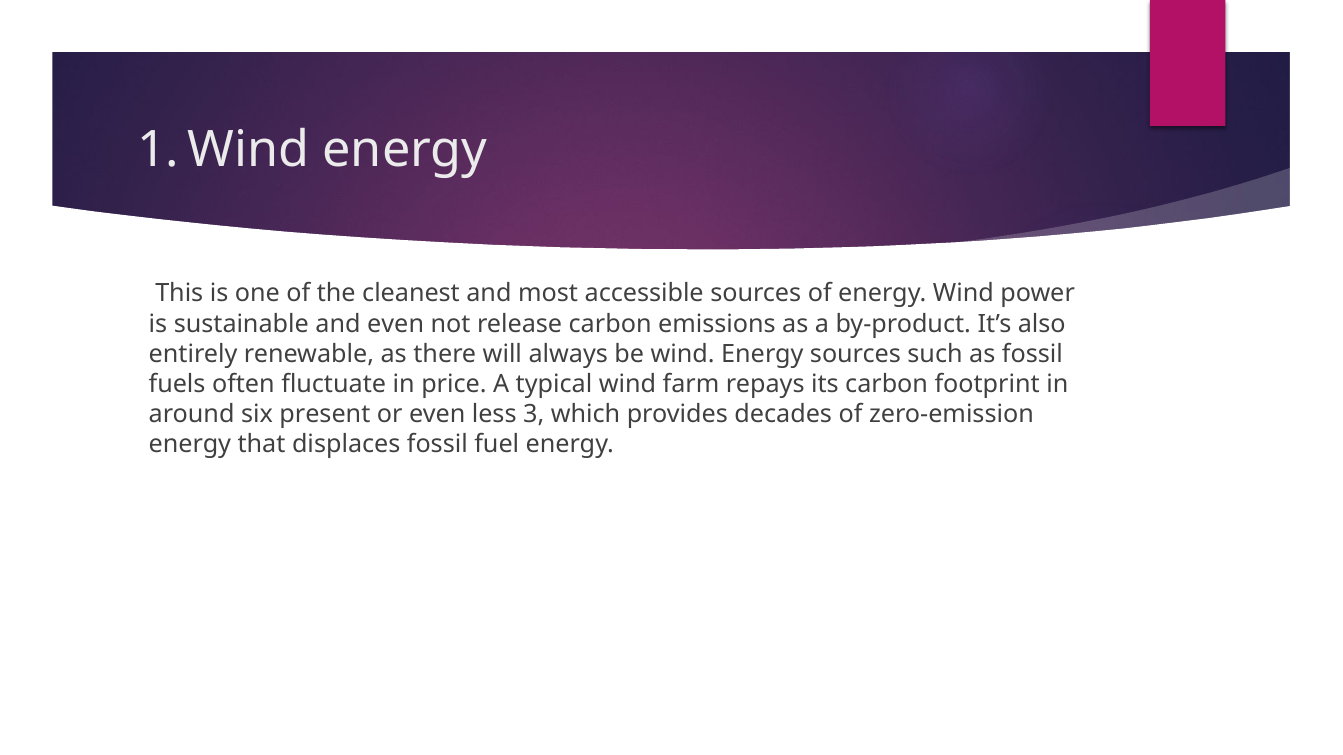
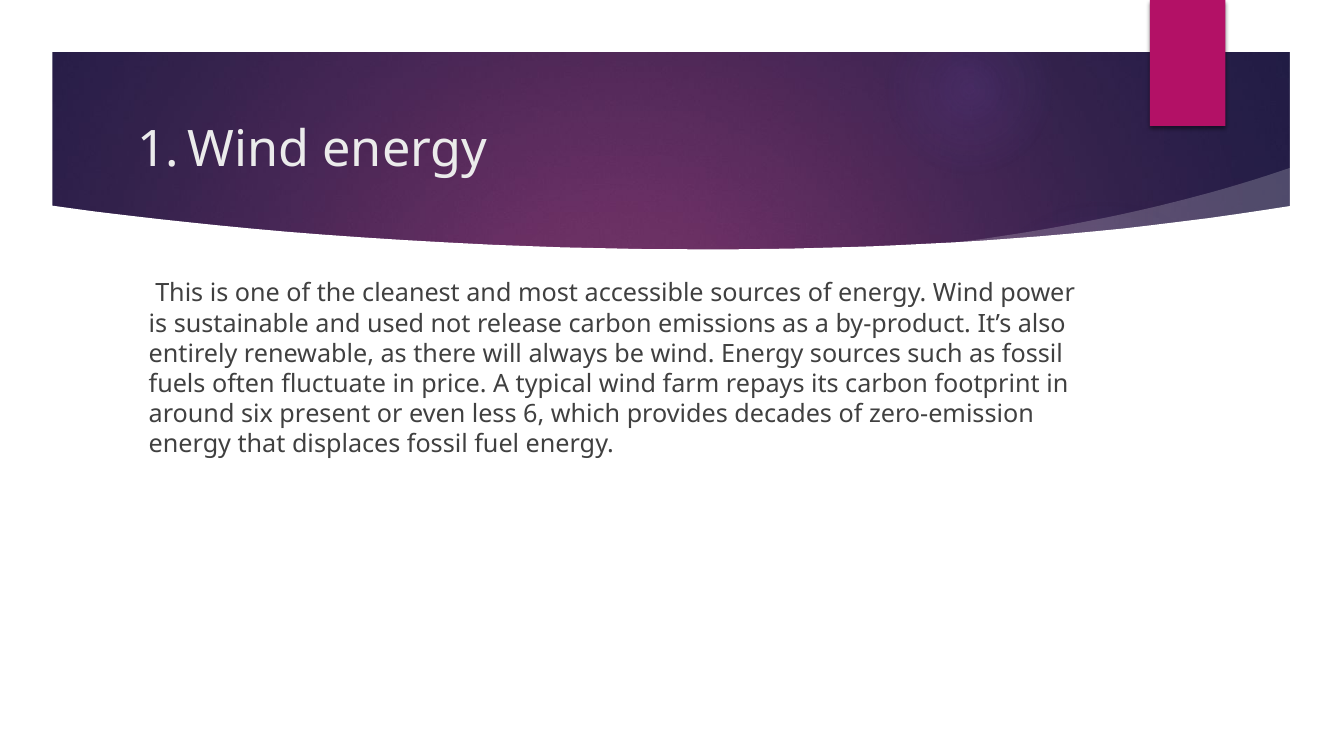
and even: even -> used (396, 324)
3: 3 -> 6 (534, 415)
